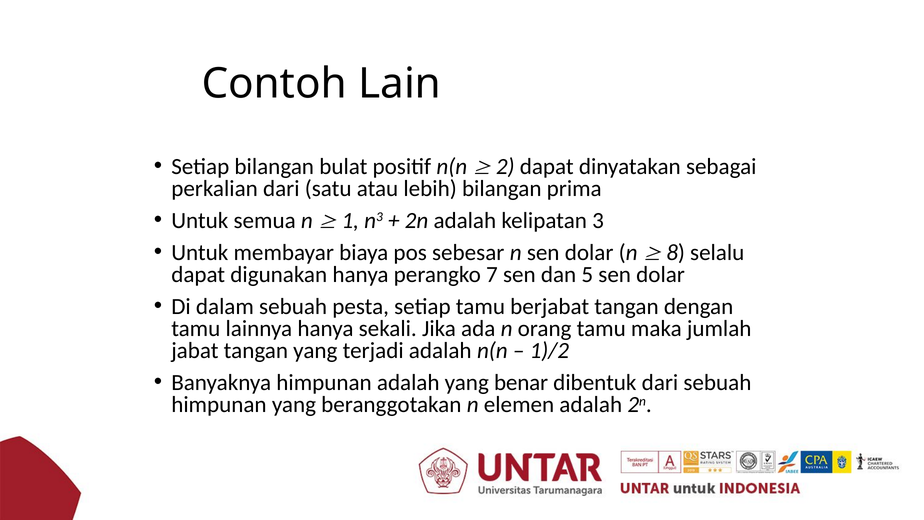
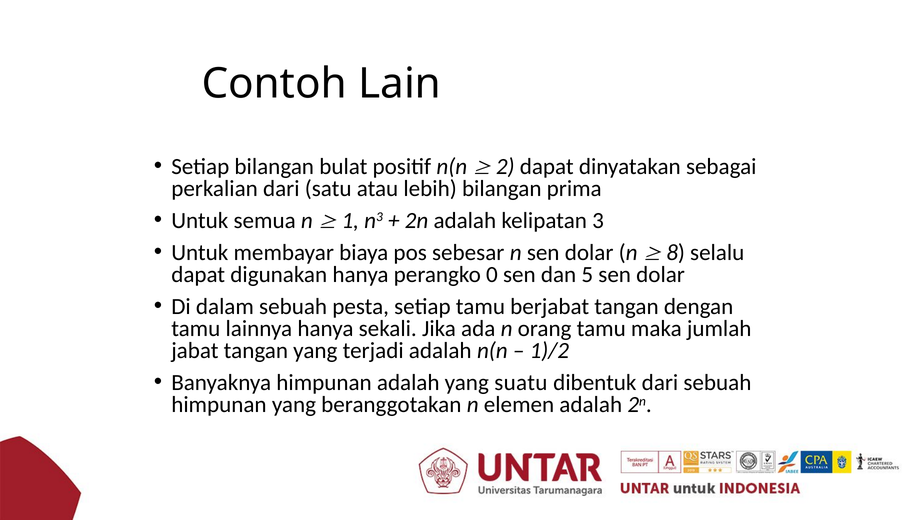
7: 7 -> 0 (492, 274)
benar: benar -> suatu (521, 382)
